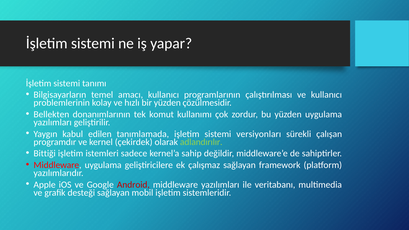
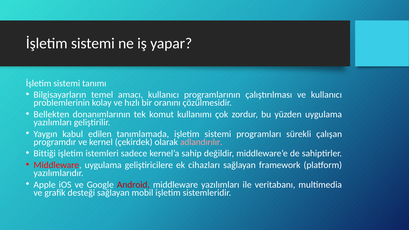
bir yüzden: yüzden -> oranını (167, 103)
versiyonları: versiyonları -> programları (259, 134)
adlandırılır colour: light green -> pink (201, 142)
çalışmaz: çalışmaz -> cihazları (204, 165)
